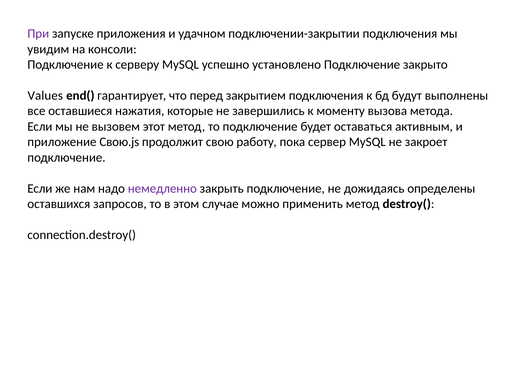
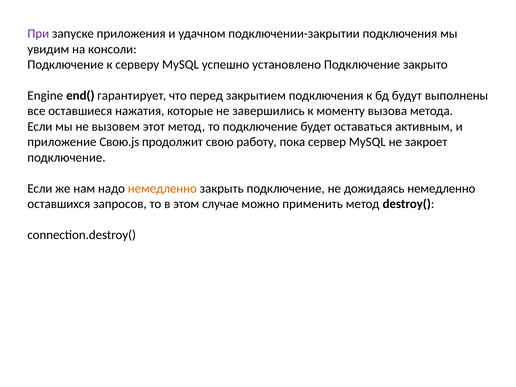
Values: Values -> Engine (45, 96)
немедленно colour: purple -> orange (162, 188)
дожидаясь определены: определены -> немедленно (441, 188)
